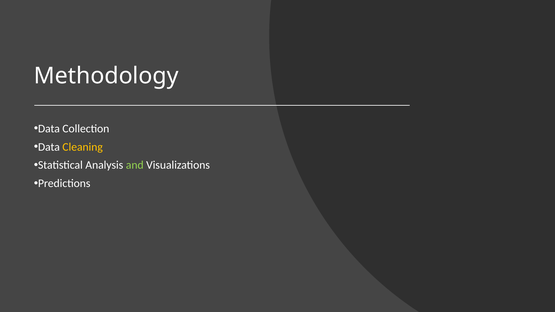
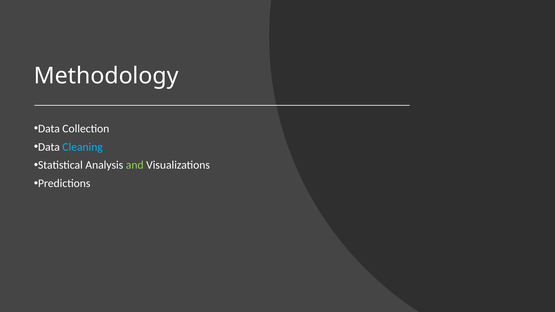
Cleaning colour: yellow -> light blue (83, 147)
